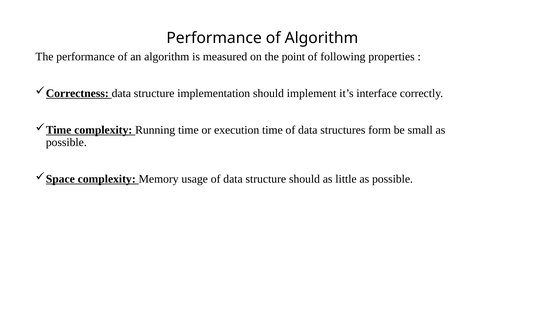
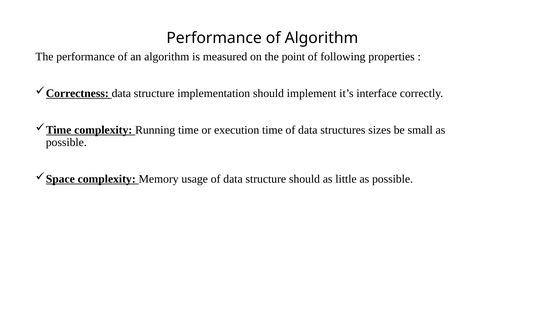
form: form -> sizes (380, 130)
